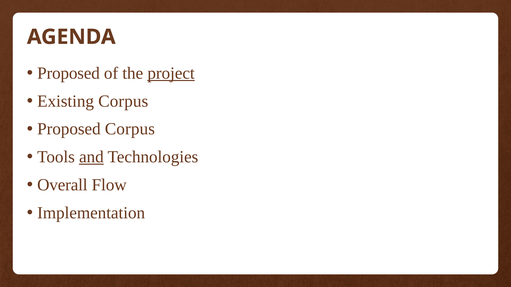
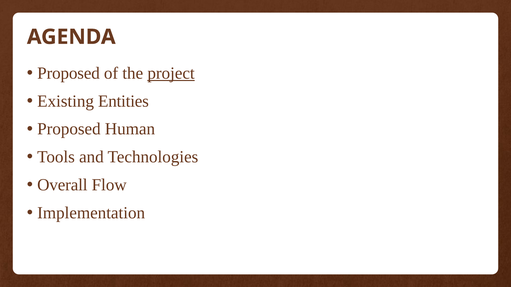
Existing Corpus: Corpus -> Entities (123, 101)
Proposed Corpus: Corpus -> Human (130, 129)
and underline: present -> none (91, 157)
